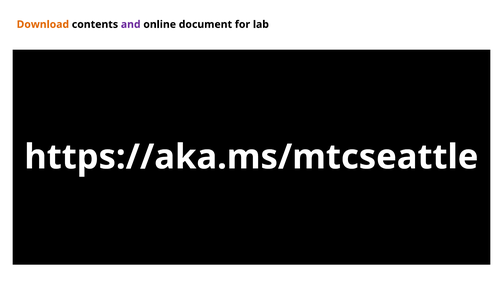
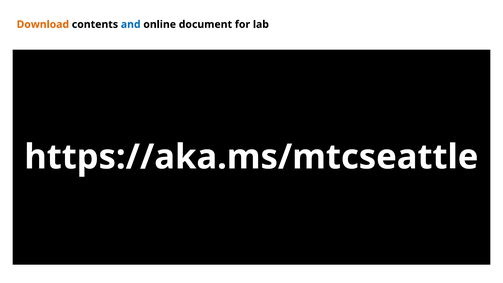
and colour: purple -> blue (131, 24)
